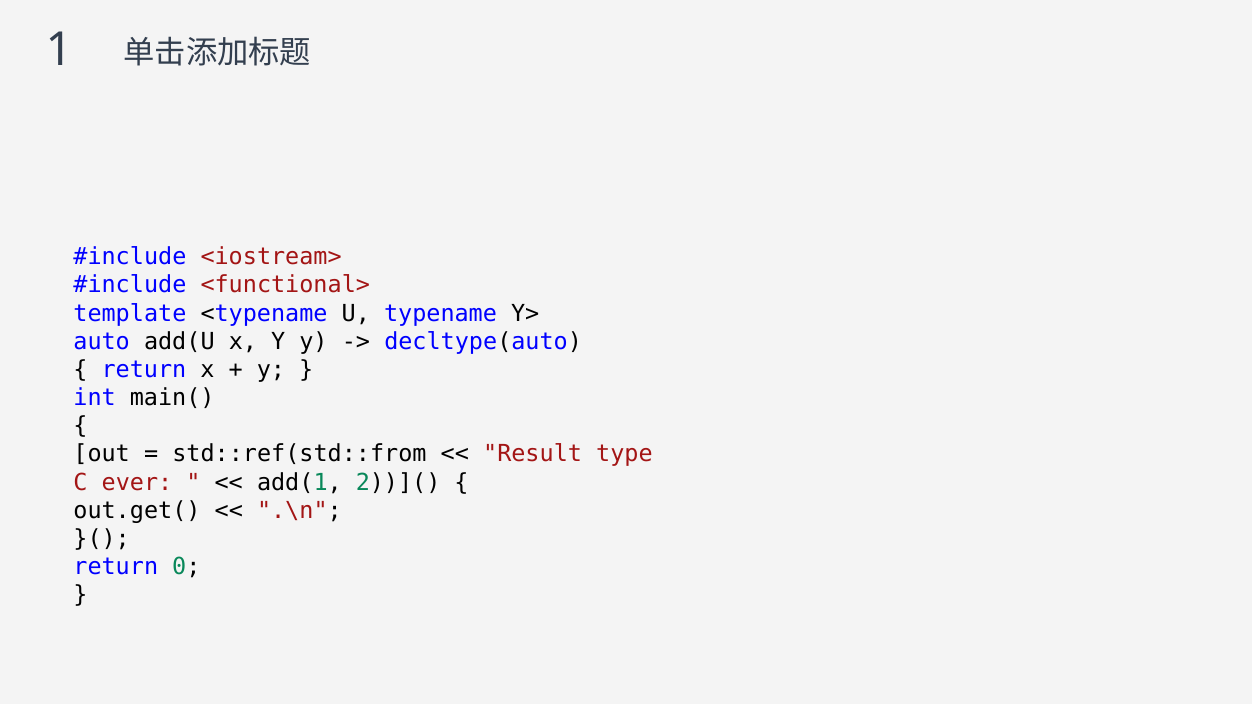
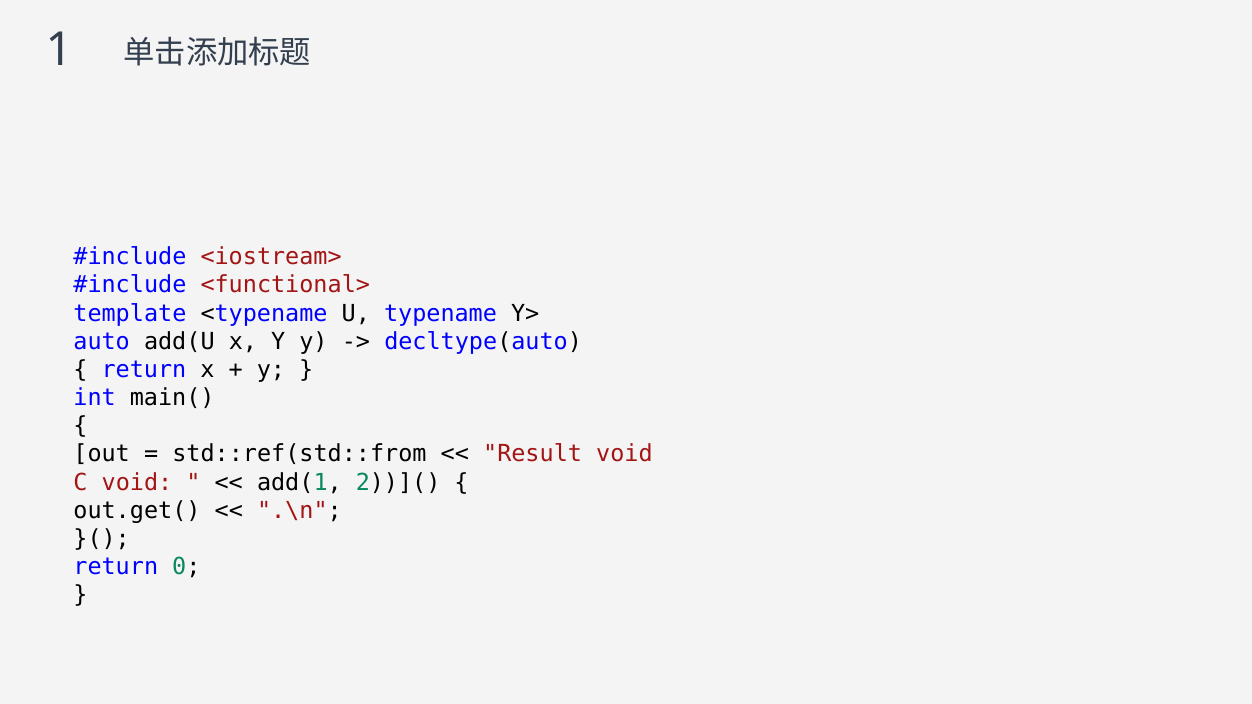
Result type: type -> void (624, 454)
C ever: ever -> void (137, 482)
